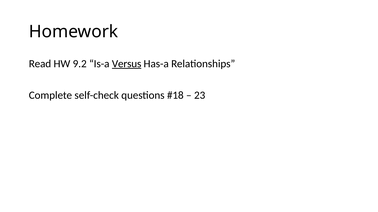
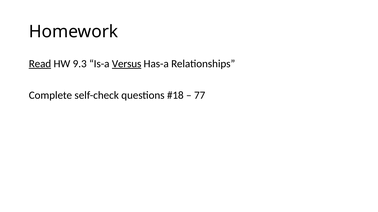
Read underline: none -> present (40, 64)
9.2: 9.2 -> 9.3 (80, 64)
23: 23 -> 77 (200, 96)
